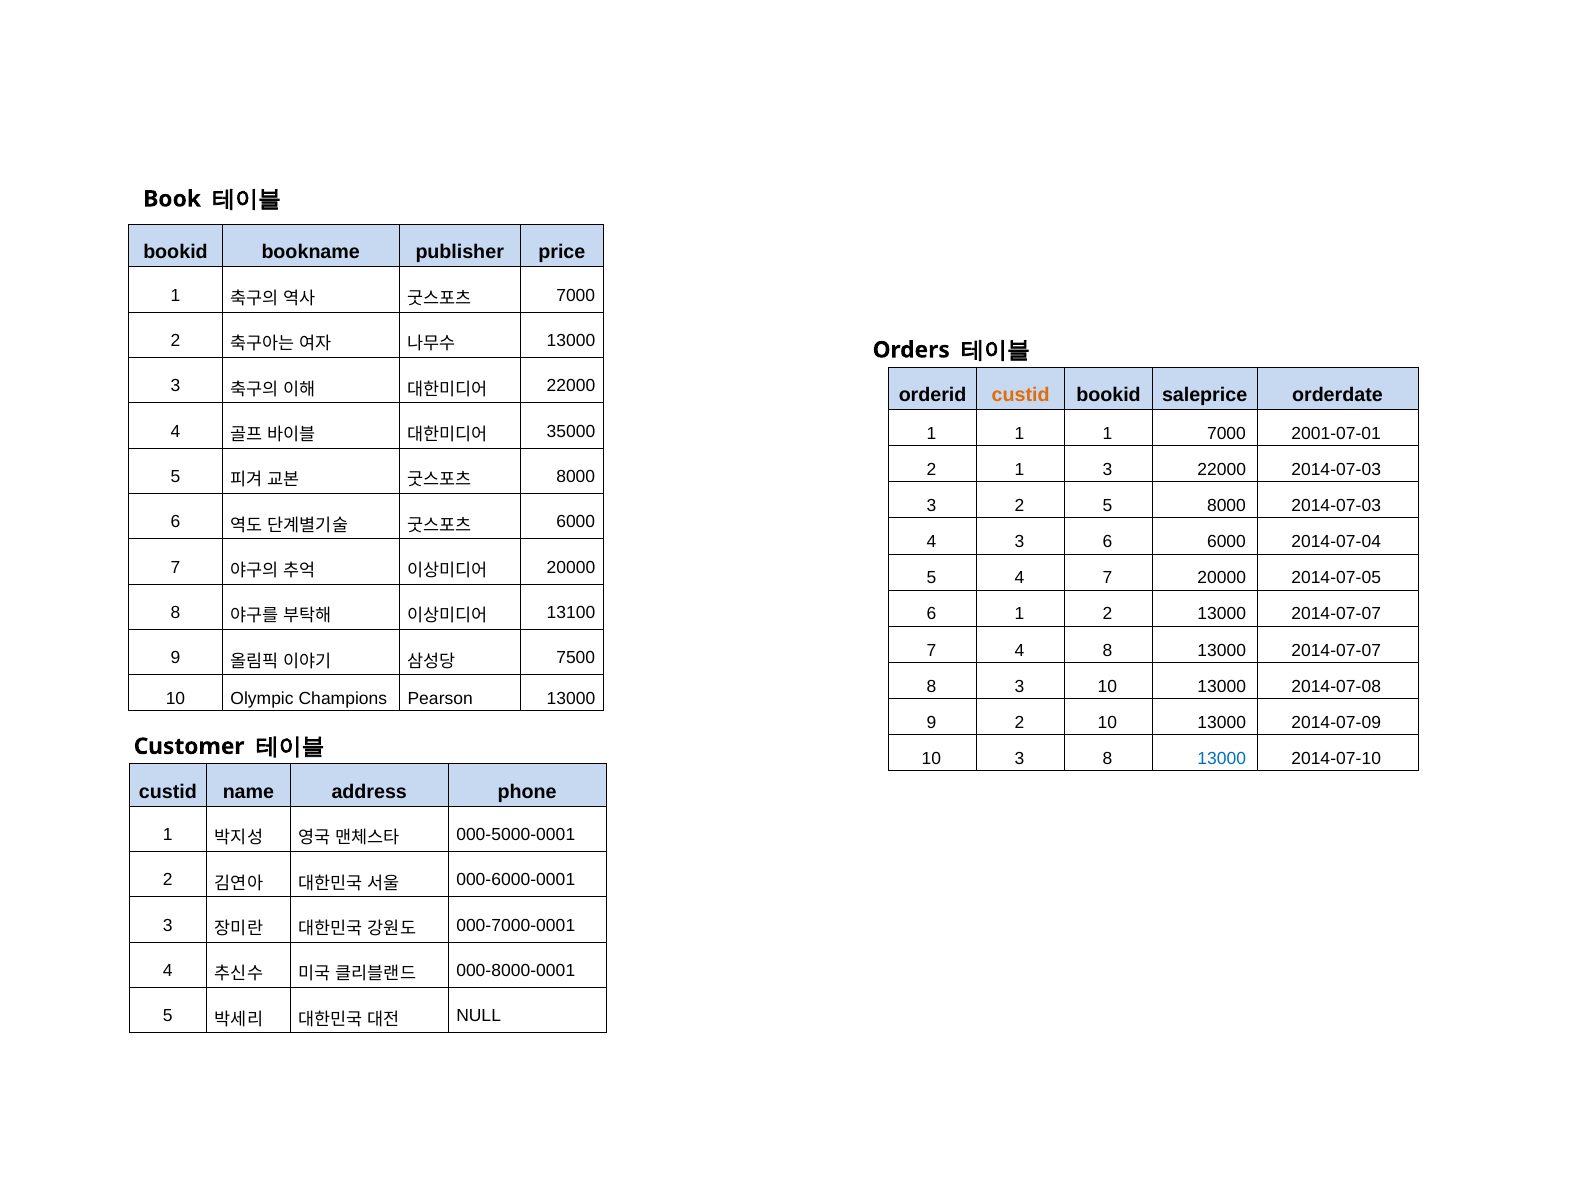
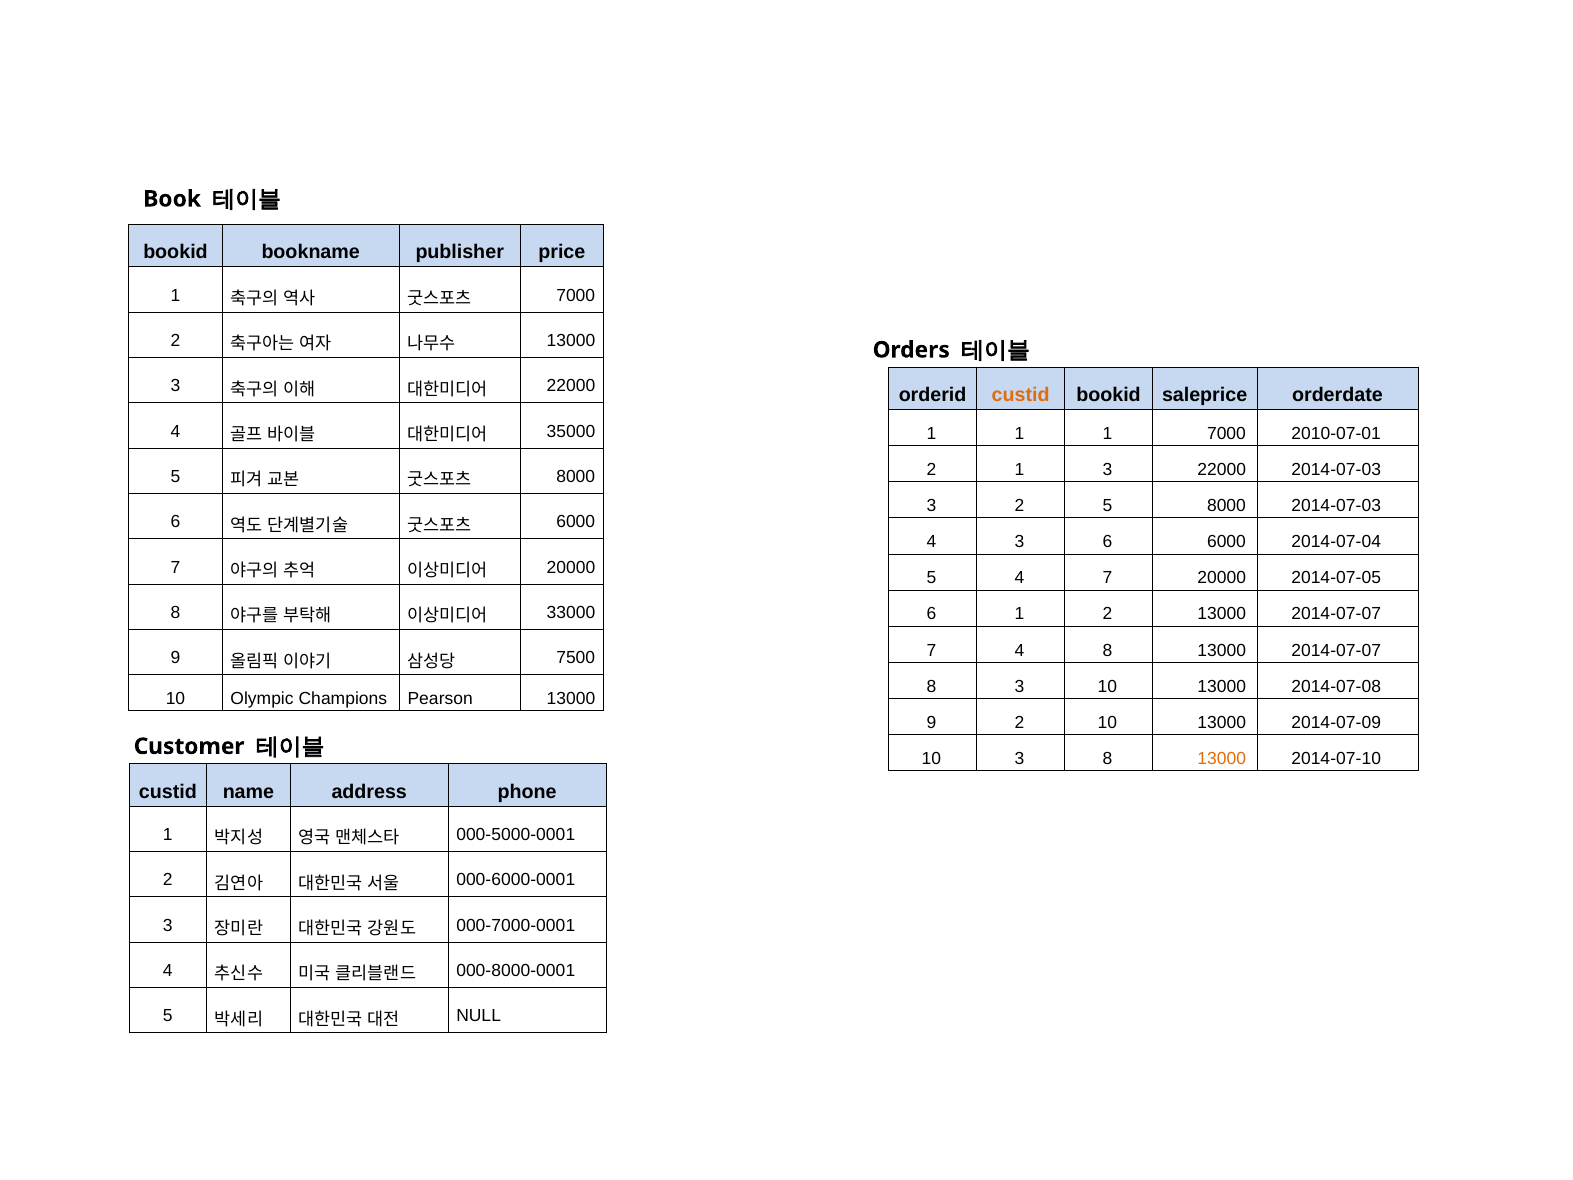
2001-07-01: 2001-07-01 -> 2010-07-01 (1336, 434)
13100: 13100 -> 33000 (571, 613)
13000 colour: blue -> orange (1222, 759)
